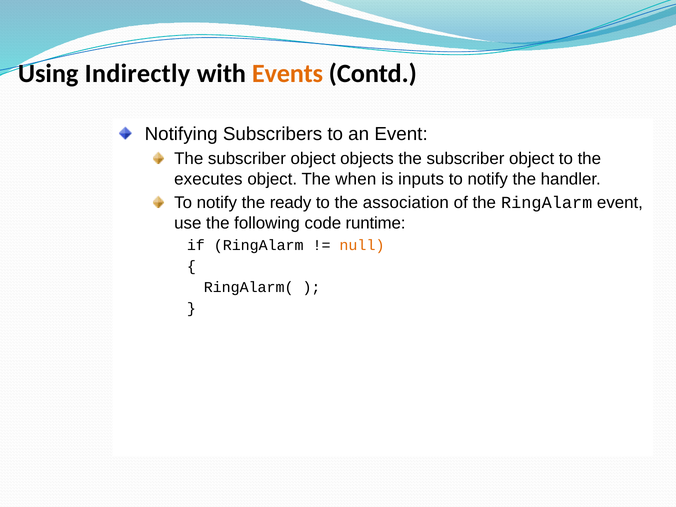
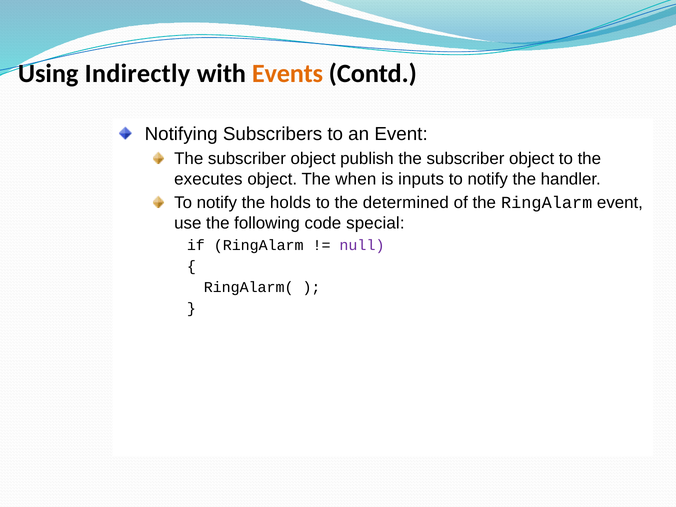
objects: objects -> publish (367, 159)
ready: ready -> holds (290, 203)
association: association -> determined (406, 203)
runtime: runtime -> special (375, 223)
null colour: orange -> purple (362, 245)
